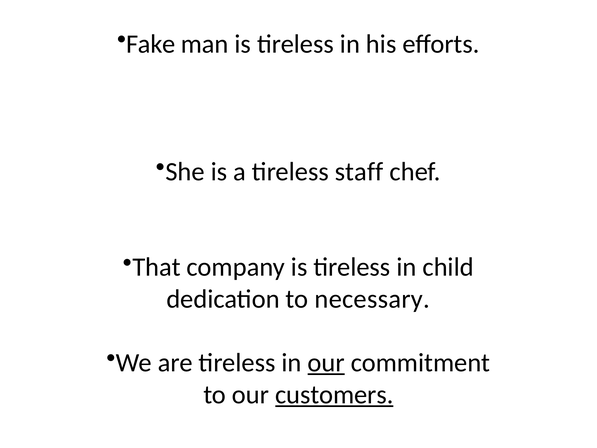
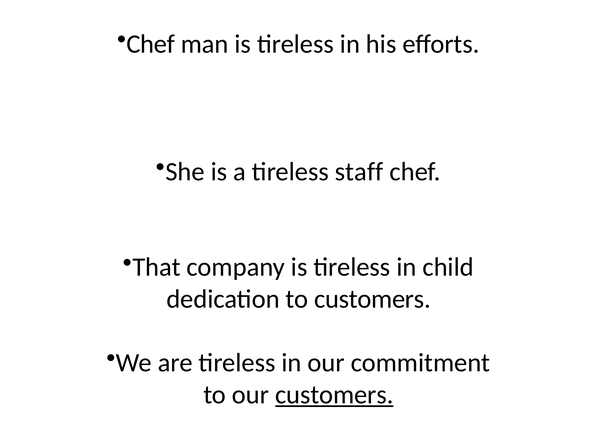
Fake: Fake -> Chef (151, 44)
to necessary: necessary -> customers (372, 299)
our underline: present -> none (326, 363)
